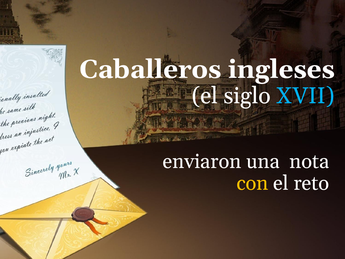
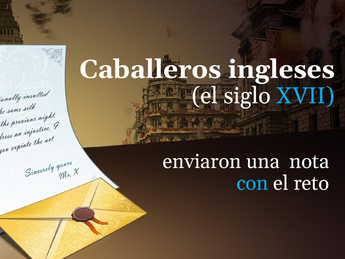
con colour: yellow -> light blue (252, 183)
